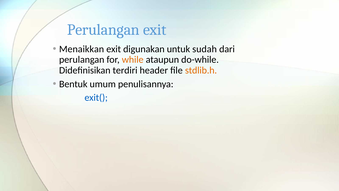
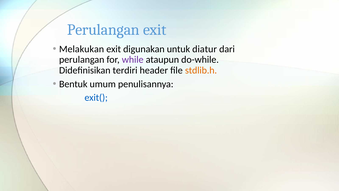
Menaikkan: Menaikkan -> Melakukan (82, 49)
sudah: sudah -> diatur (205, 49)
while colour: orange -> purple (133, 60)
